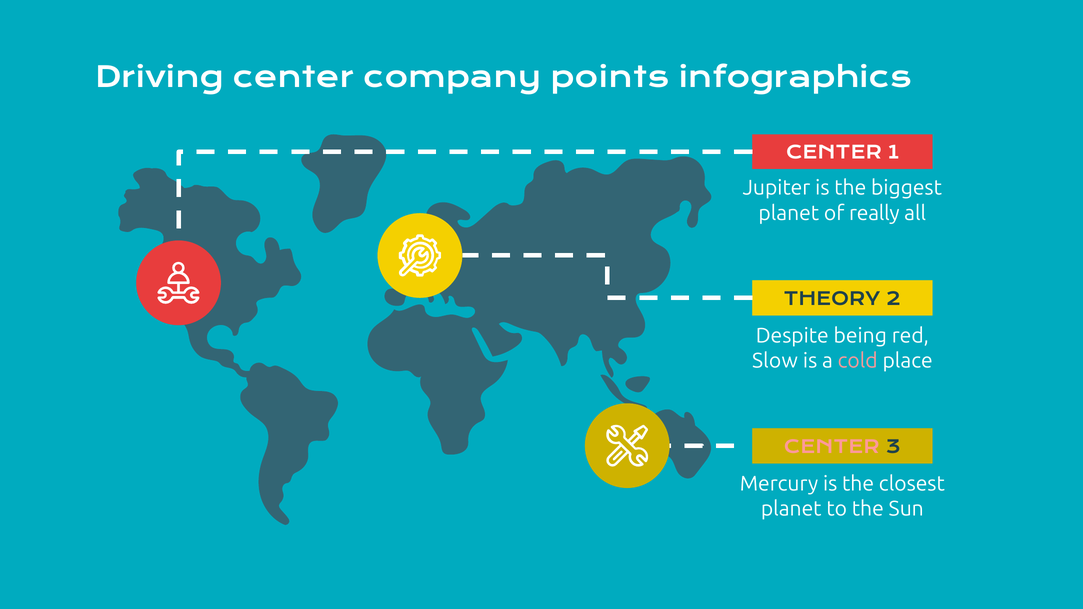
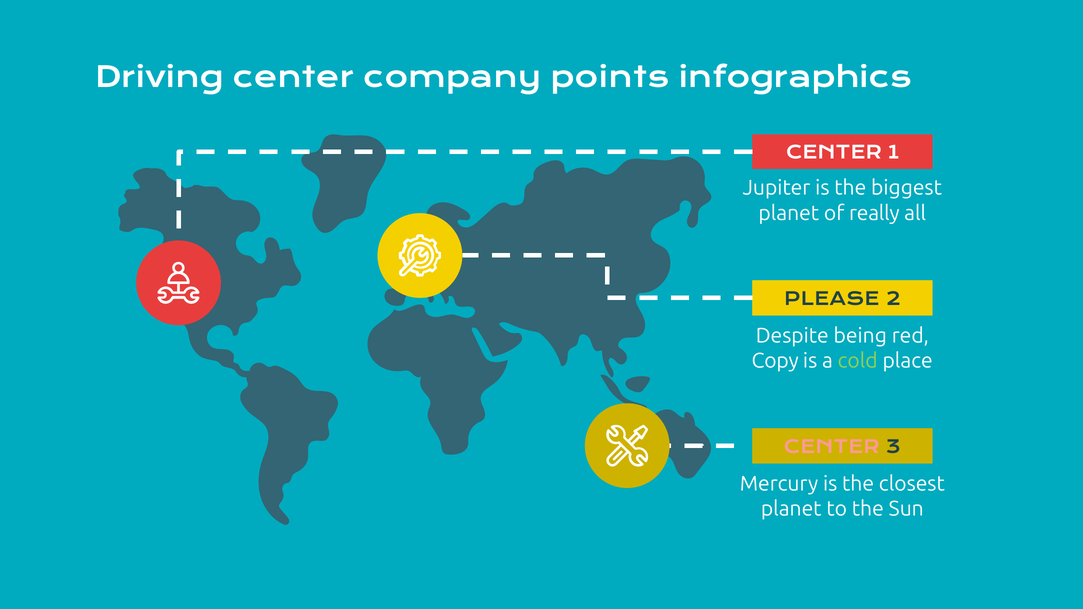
THEORY: THEORY -> PLEASE (832, 299)
Slow: Slow -> Copy (775, 361)
cold colour: pink -> light green (858, 361)
